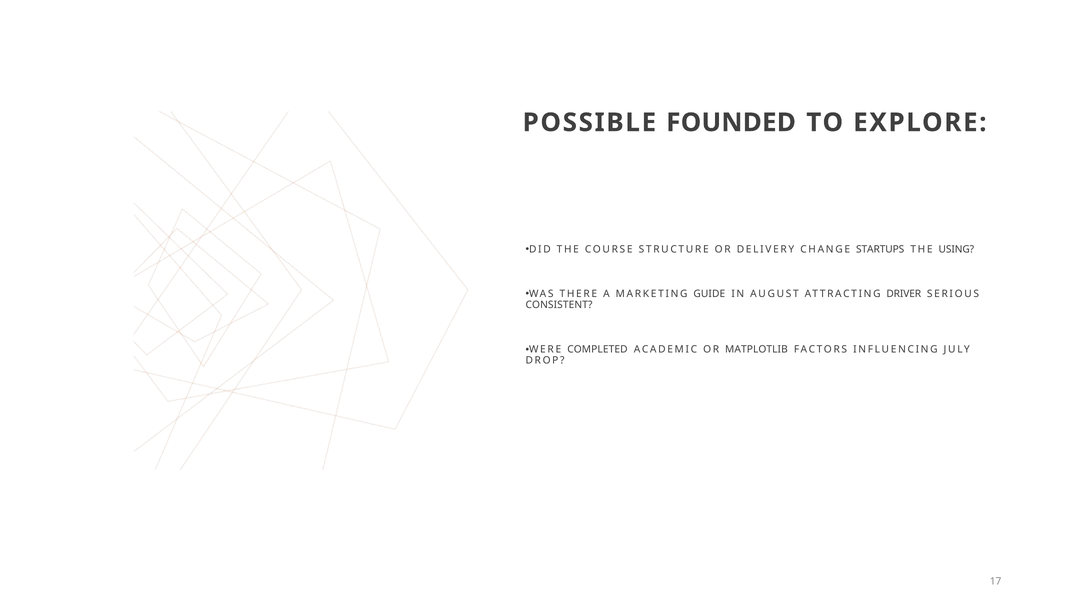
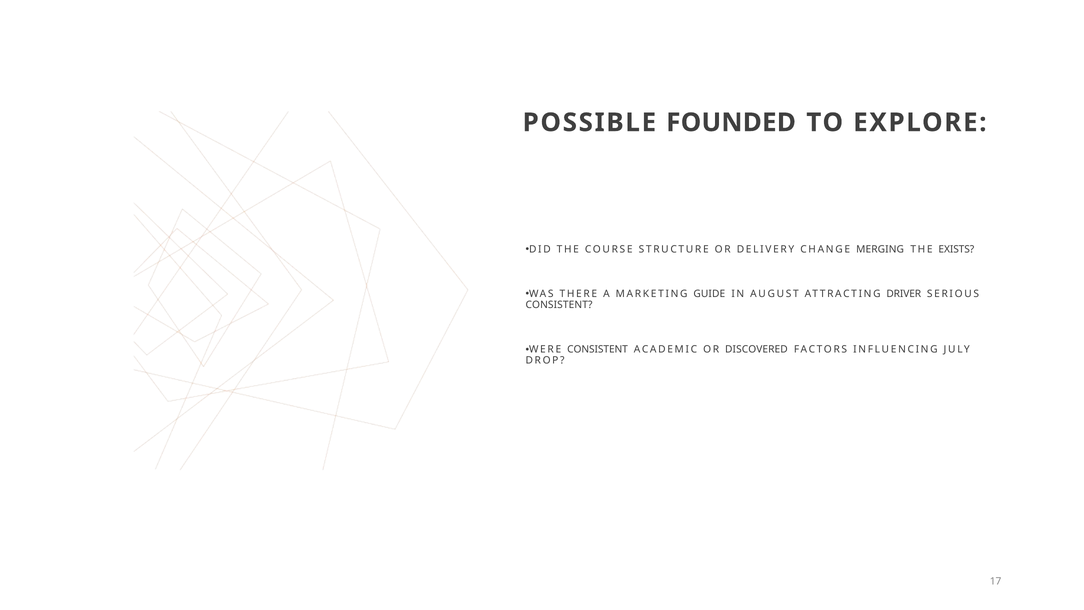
STARTUPS: STARTUPS -> MERGING (880, 249)
USING: USING -> EXISTS (956, 249)
WERE COMPLETED: COMPLETED -> CONSISTENT (598, 349)
MATPLOTLIB: MATPLOTLIB -> DISCOVERED (756, 349)
